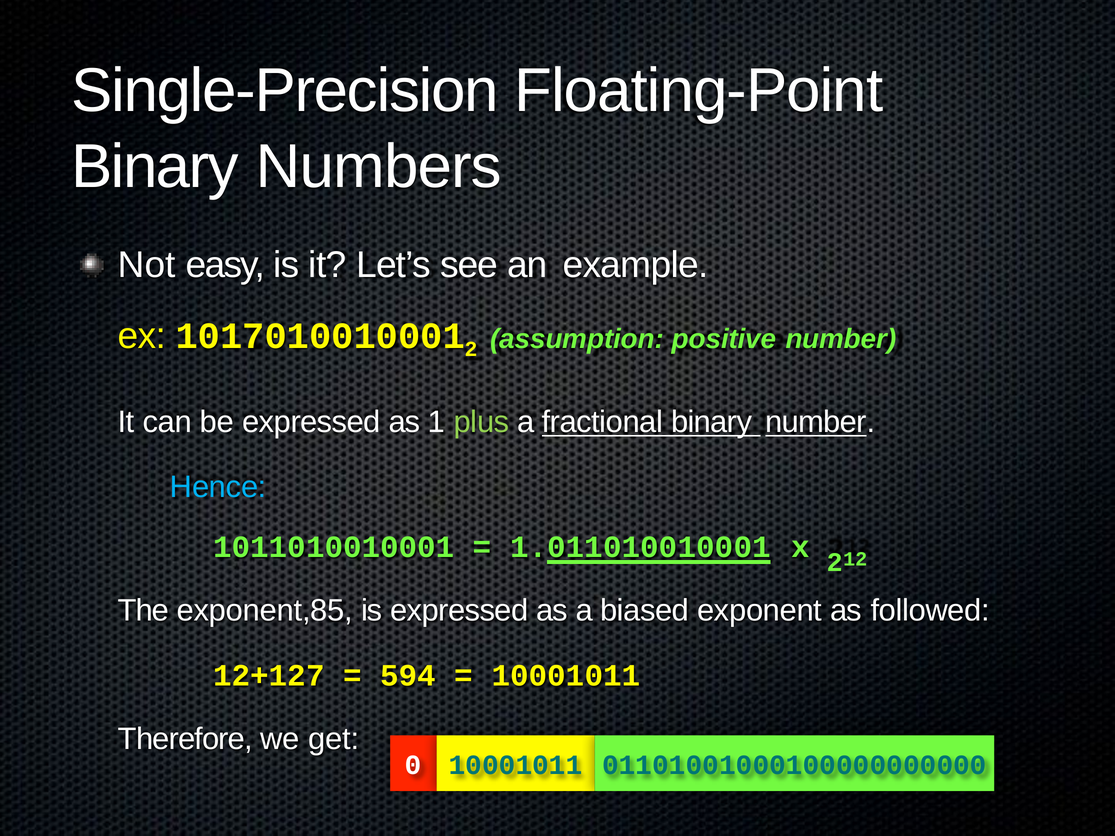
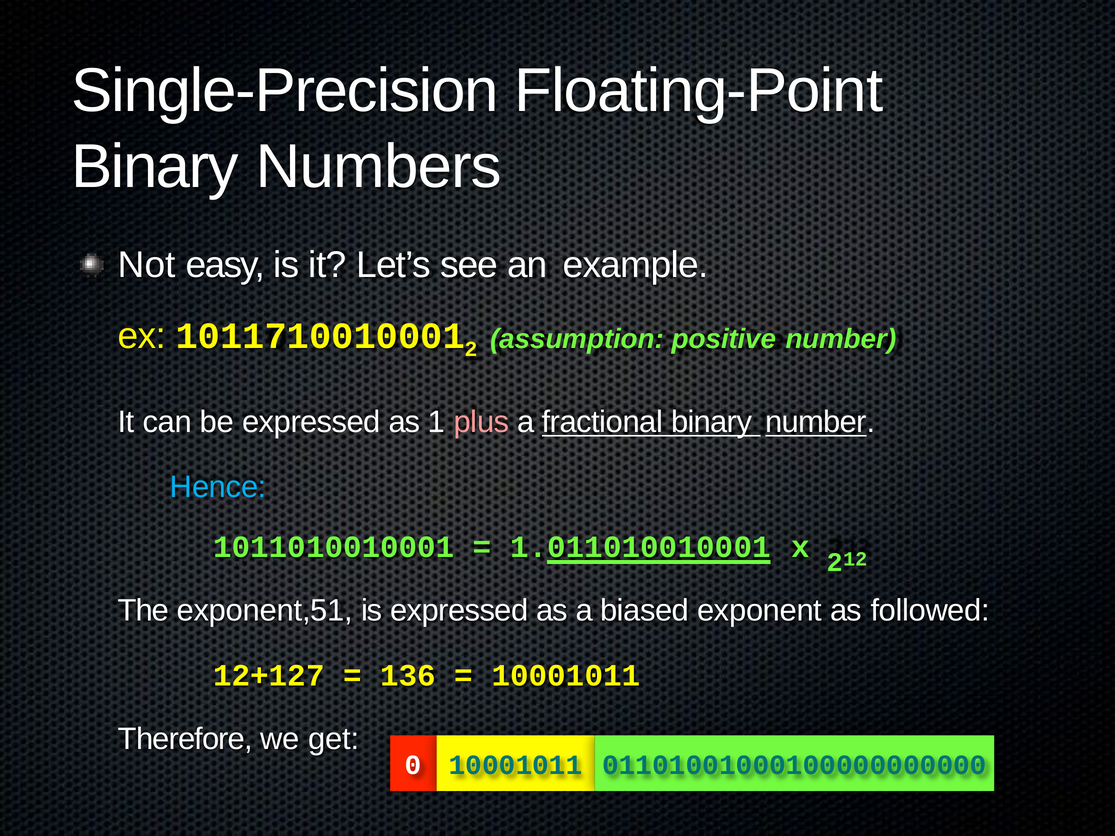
1017010010001: 1017010010001 -> 1011710010001 (320, 336)
plus colour: light green -> pink (482, 422)
exponent,85: exponent,85 -> exponent,51 (265, 611)
594: 594 -> 136 (408, 676)
